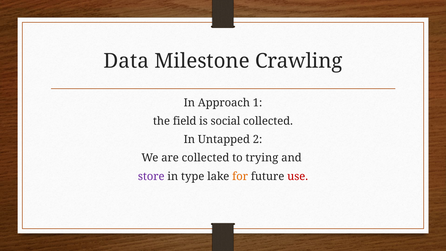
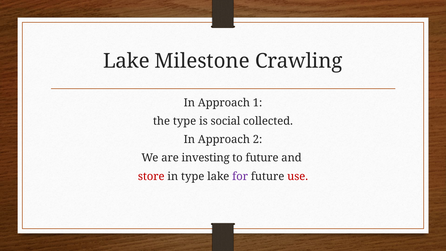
Data: Data -> Lake (126, 61)
the field: field -> type (185, 121)
Untapped: Untapped -> Approach (224, 139)
are collected: collected -> investing (206, 158)
to trying: trying -> future (262, 158)
store colour: purple -> red (151, 176)
for colour: orange -> purple (240, 176)
